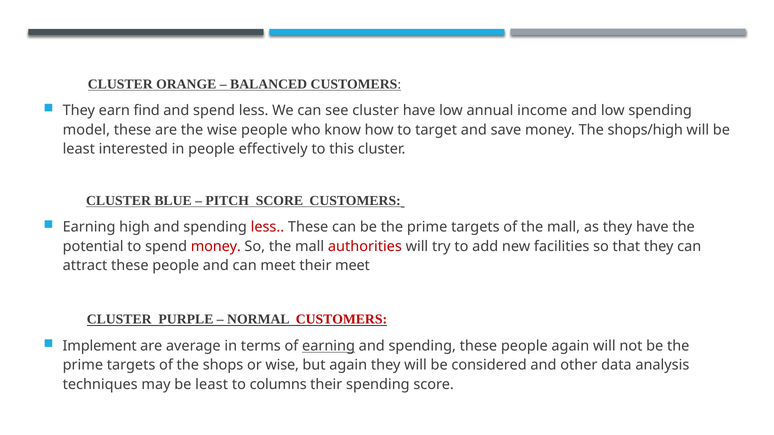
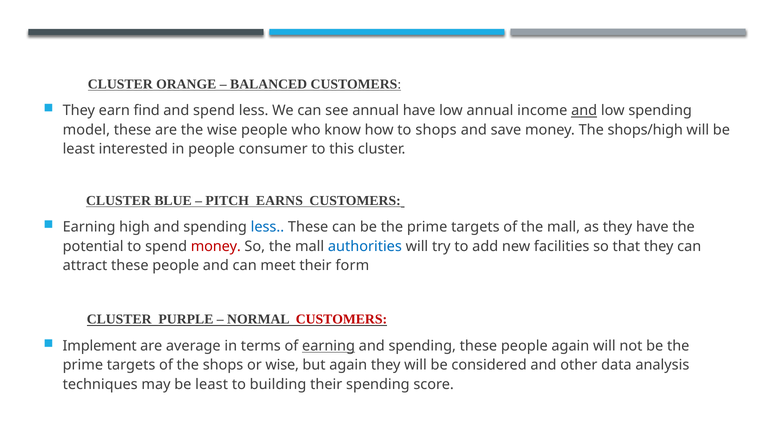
see cluster: cluster -> annual (376, 111)
and underline: none -> present (584, 111)
to target: target -> shops (436, 130)
effectively: effectively -> consumer (273, 149)
PITCH SCORE: SCORE -> EARNS (279, 201)
less colour: red -> blue (267, 227)
authorities colour: red -> blue (365, 246)
their meet: meet -> form (352, 266)
columns: columns -> building (278, 385)
